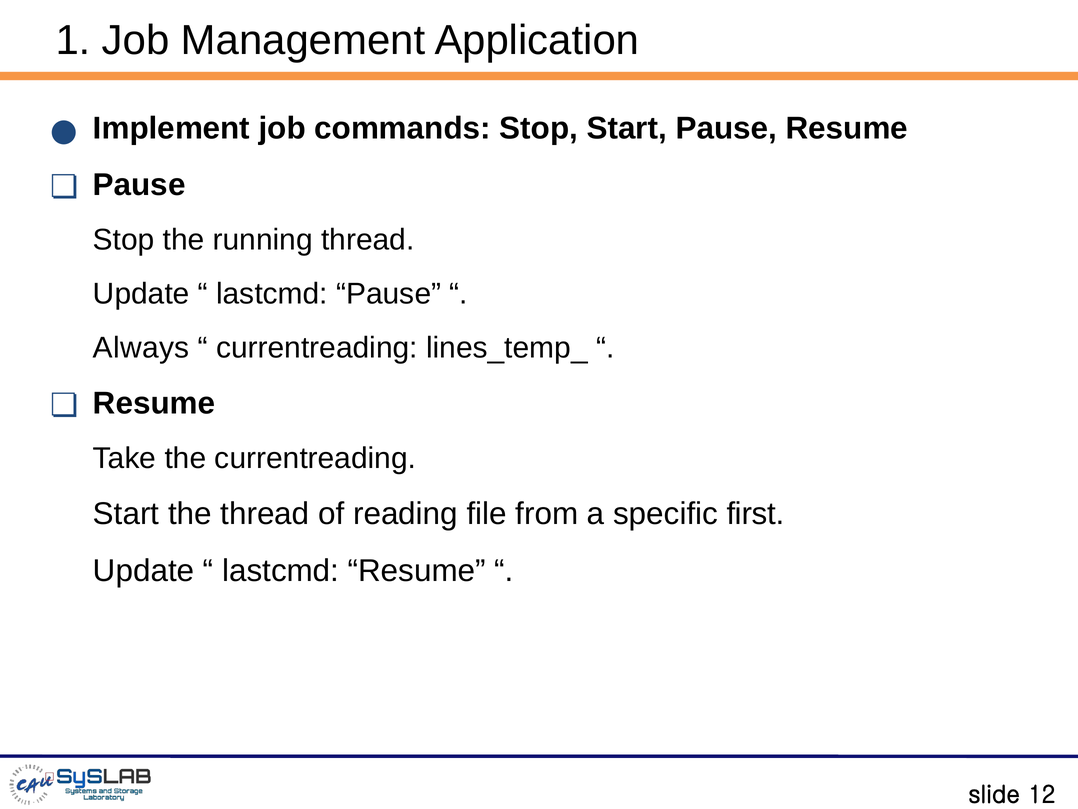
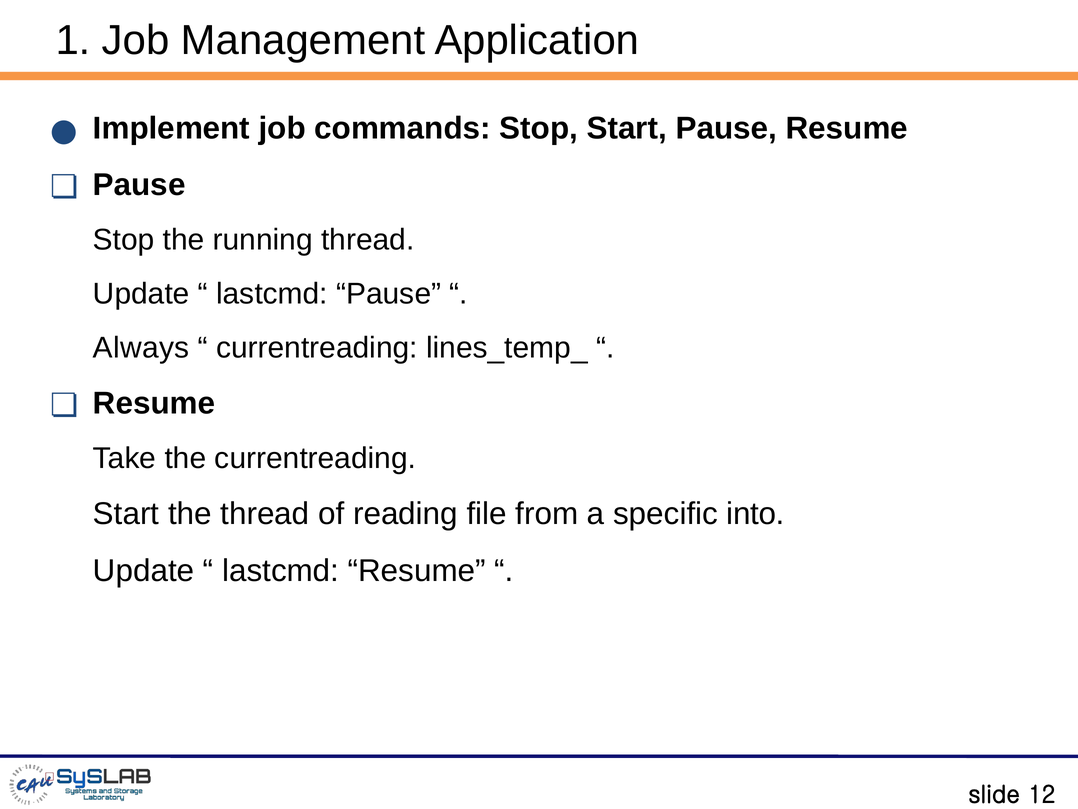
first: first -> into (756, 514)
